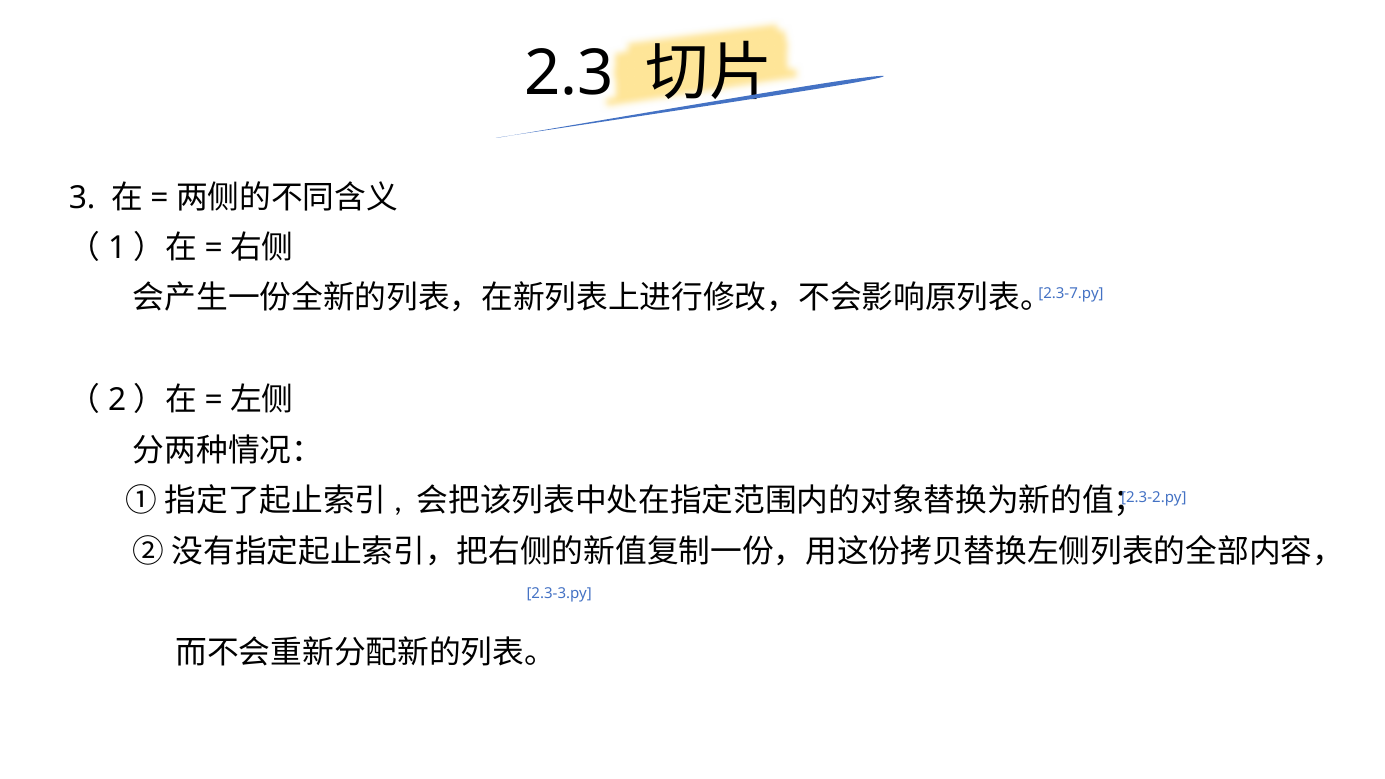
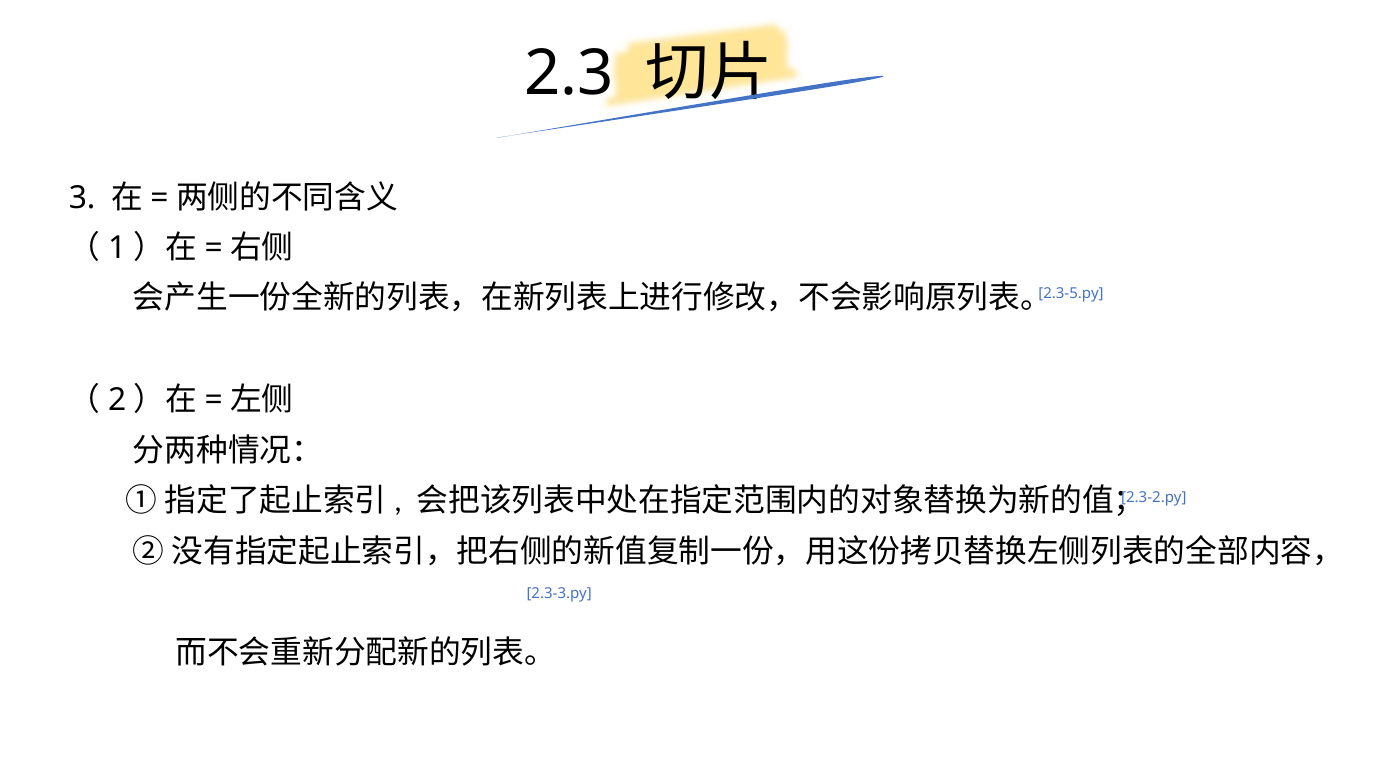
2.3-7.py: 2.3-7.py -> 2.3-5.py (1071, 294)
